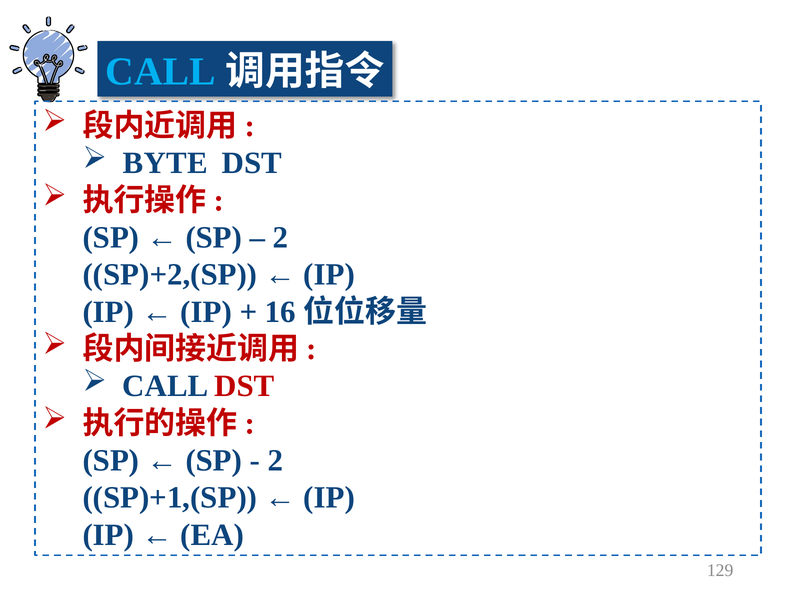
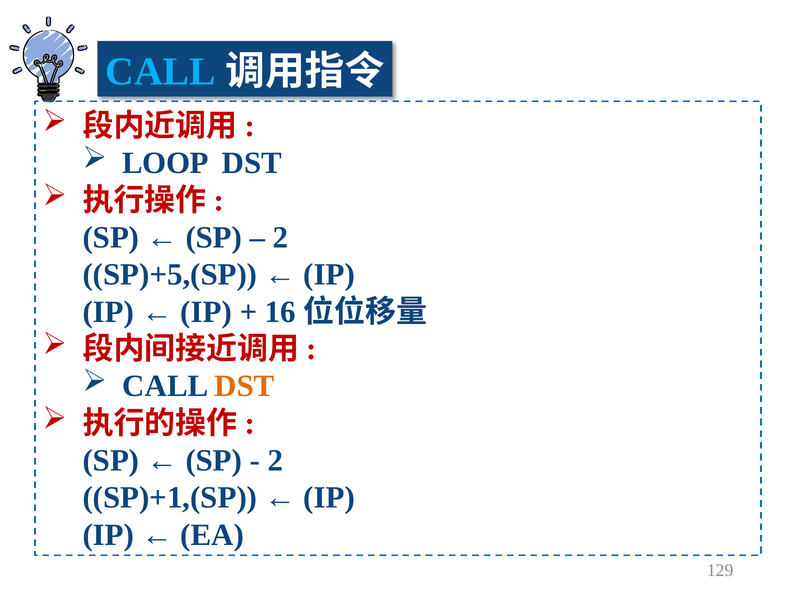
BYTE: BYTE -> LOOP (165, 163)
SP)+2,(SP: SP)+2,(SP -> SP)+5,(SP (170, 275)
DST colour: red -> orange (244, 386)
